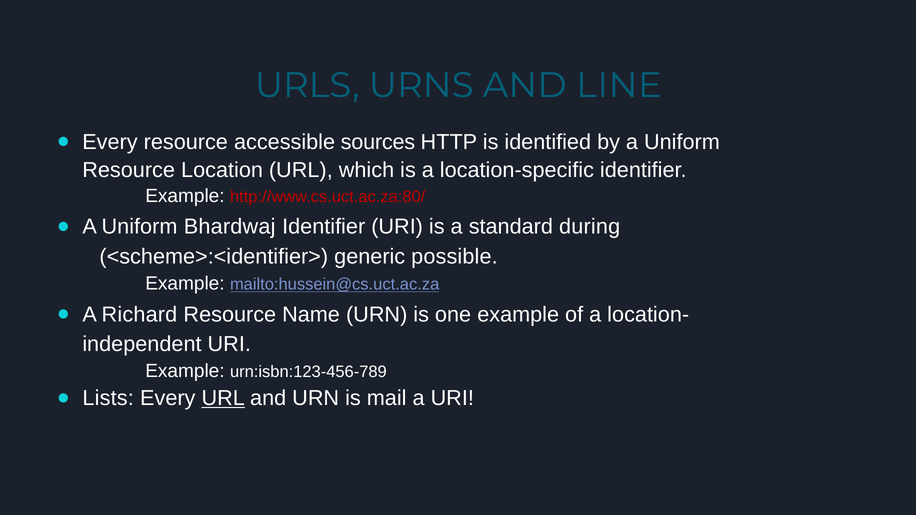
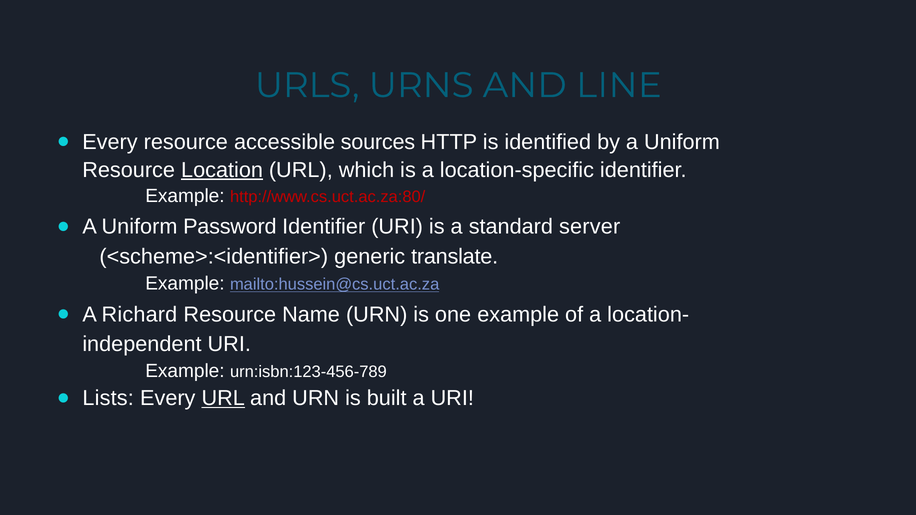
Location underline: none -> present (222, 170)
Bhardwaj: Bhardwaj -> Password (230, 227)
during: during -> server (590, 227)
possible: possible -> translate (455, 257)
mail: mail -> built (387, 398)
